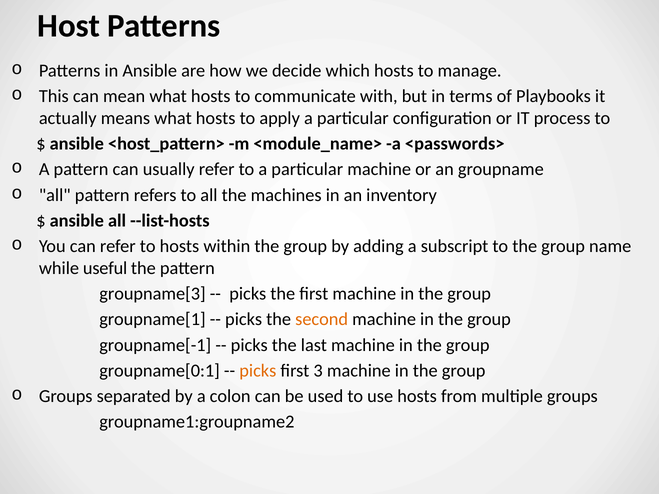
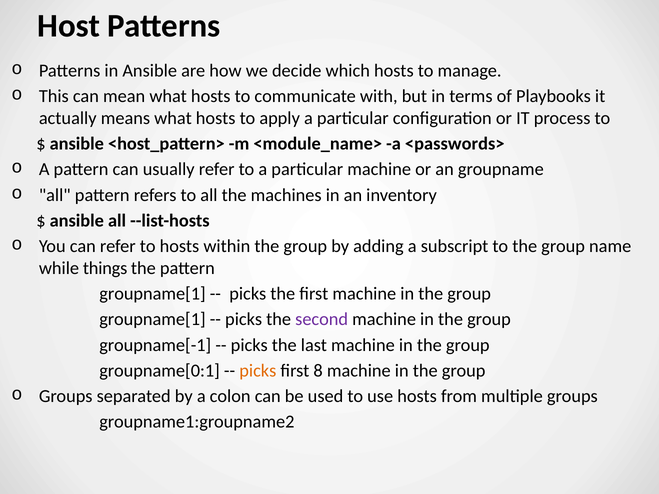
useful: useful -> things (105, 268)
groupname[3: groupname[3 -> groupname[1 (152, 294)
second colour: orange -> purple (322, 320)
3: 3 -> 8 (318, 371)
